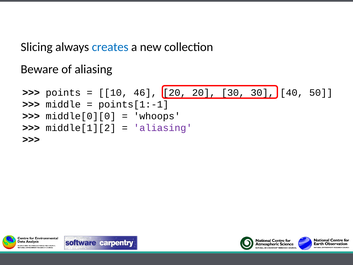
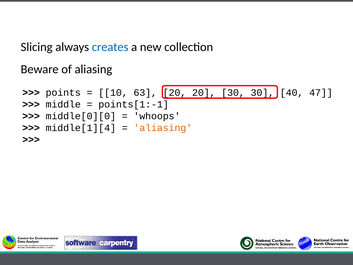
46: 46 -> 63 (145, 92)
50: 50 -> 47 (321, 92)
middle[1][2: middle[1][2 -> middle[1][4 (81, 128)
aliasing colour: purple -> orange (163, 128)
